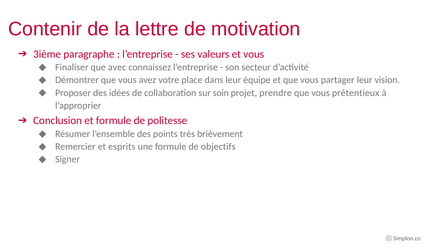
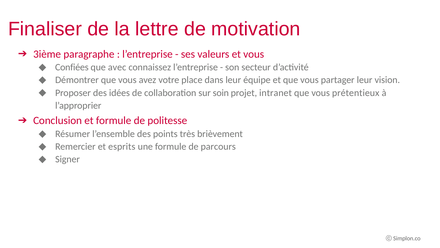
Contenir: Contenir -> Finaliser (45, 29)
Finaliser: Finaliser -> Confiées (72, 67)
prendre: prendre -> intranet (276, 93)
objectifs: objectifs -> parcours (218, 146)
